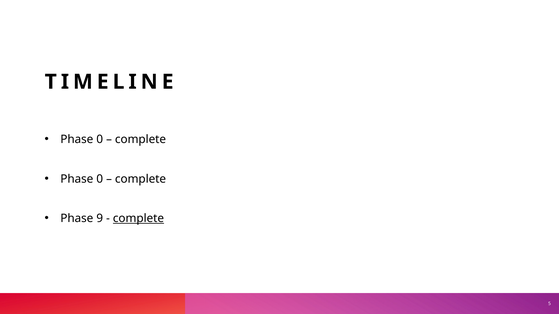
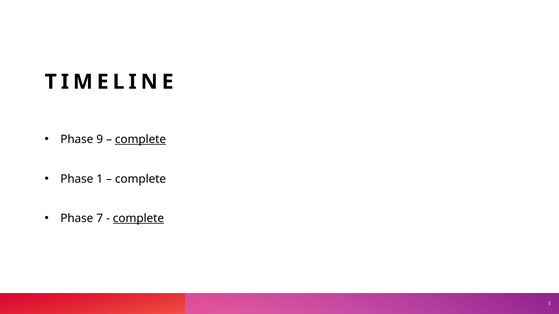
0: 0 -> 9 (100, 140)
complete underline: none -> present (140, 140)
0: 0 -> 1 (100, 179)
9: 9 -> 7 (100, 219)
